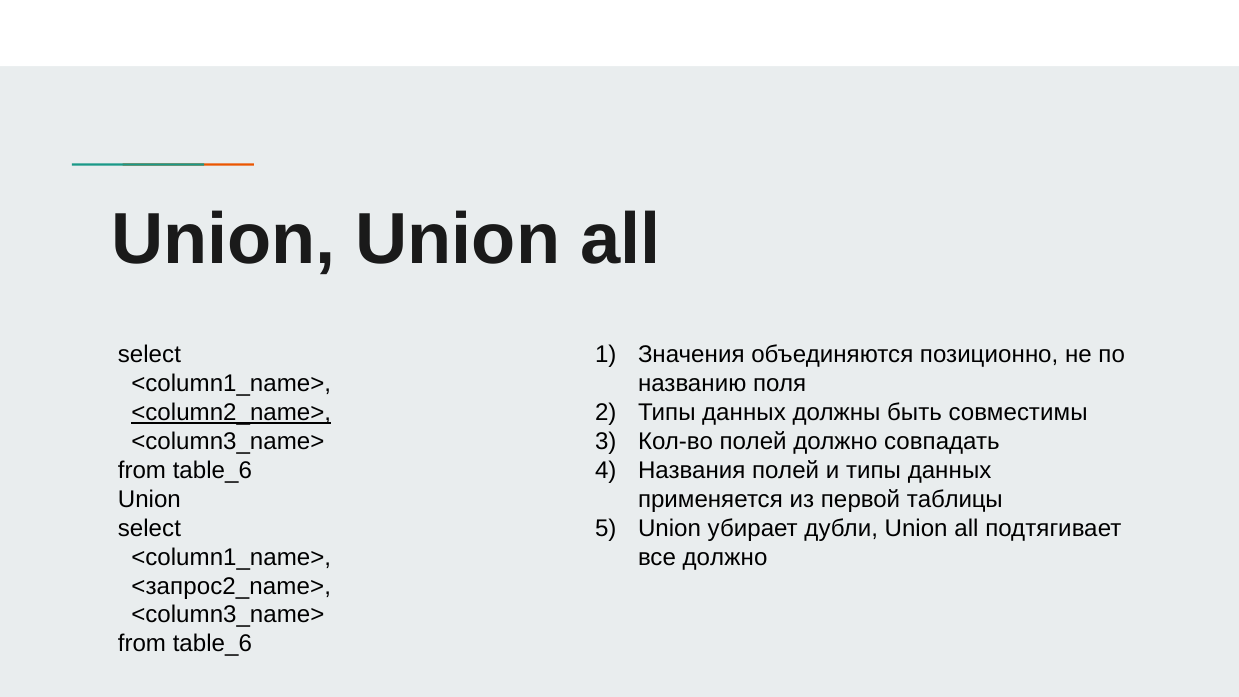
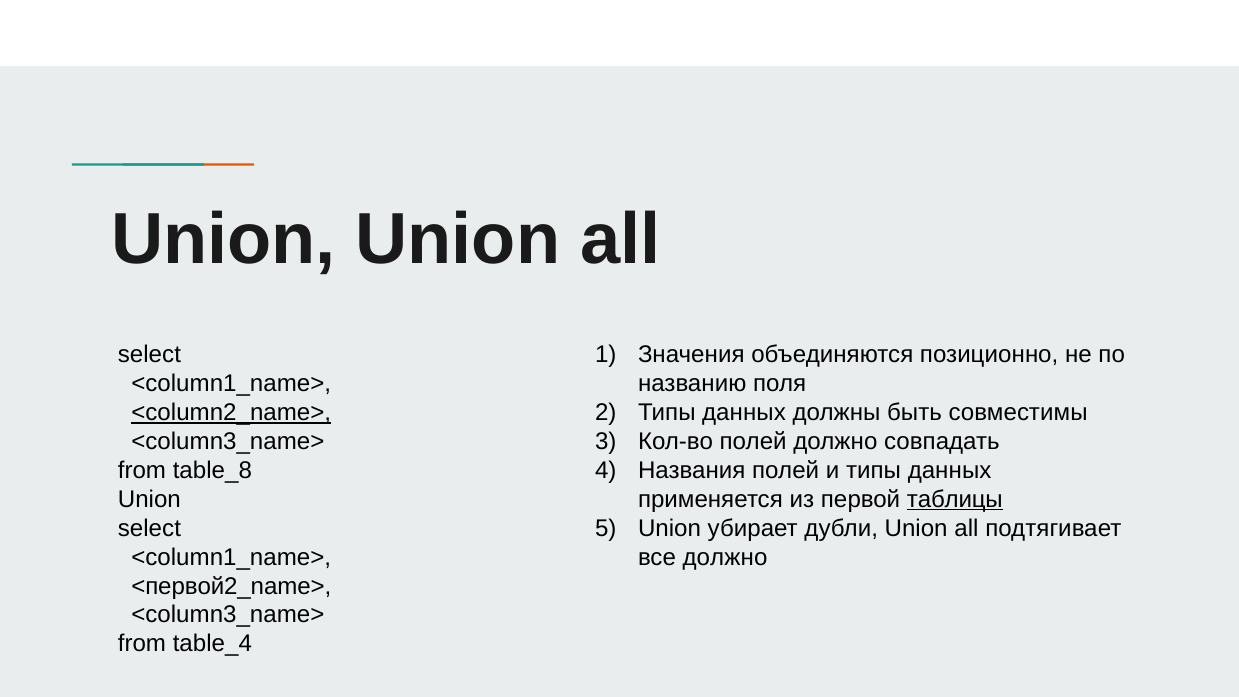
table_6: table_6 -> table_8 (212, 470)
таблицы underline: none -> present (955, 499)
<запрос2_name>: <запрос2_name> -> <первой2_name> (231, 586)
table_6: table_6 -> table_4 (212, 644)
